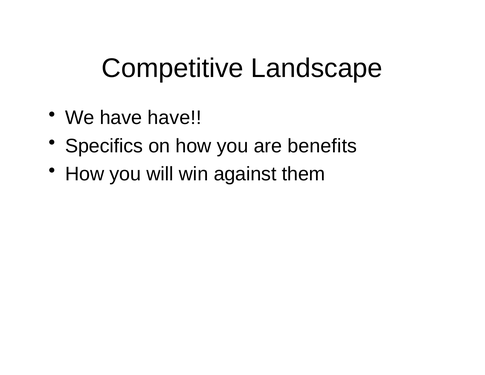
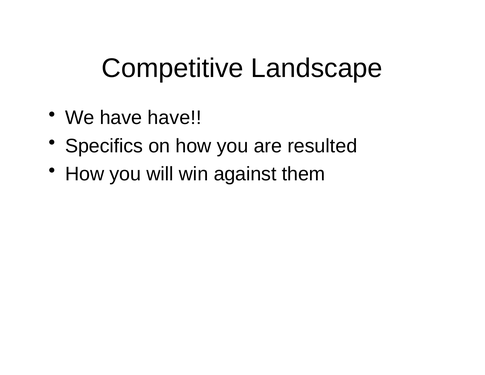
benefits: benefits -> resulted (322, 146)
